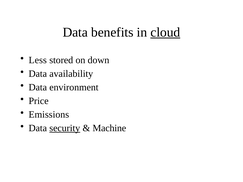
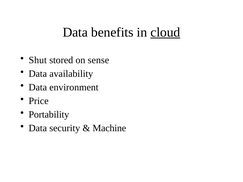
Less: Less -> Shut (38, 60)
down: down -> sense (98, 60)
Emissions: Emissions -> Portability (49, 115)
security underline: present -> none (65, 128)
